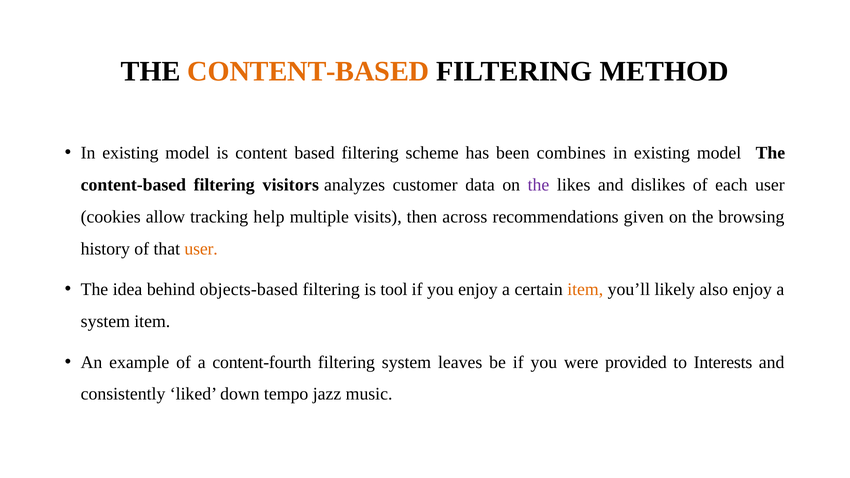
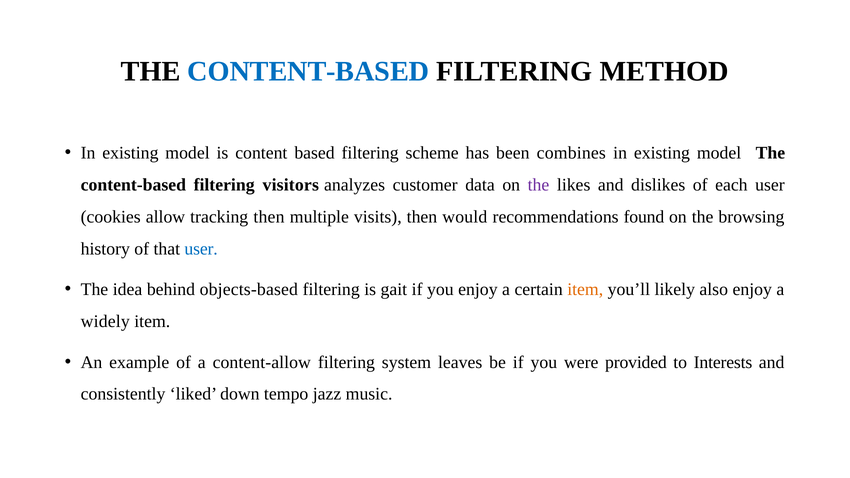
CONTENT-BASED colour: orange -> blue (308, 71)
tracking help: help -> then (269, 217)
across: across -> would (465, 217)
given: given -> found (644, 217)
user colour: orange -> blue (201, 249)
tool: tool -> gait (394, 290)
system: system -> widely (105, 321)
content-fourth: content-fourth -> content-allow (262, 362)
